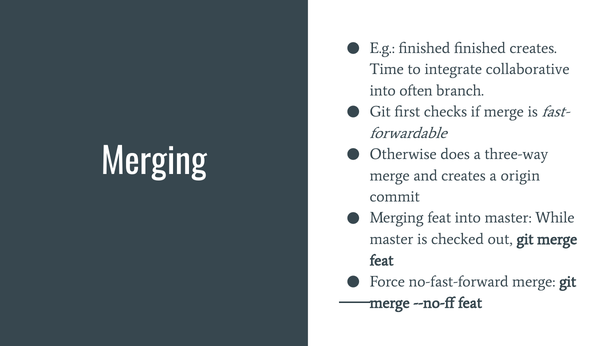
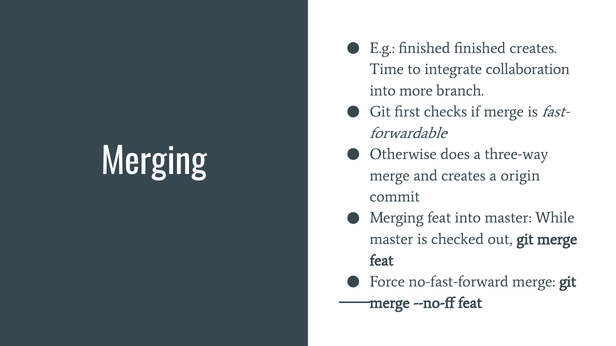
collaborative: collaborative -> collaboration (528, 69)
often: often -> more (416, 91)
